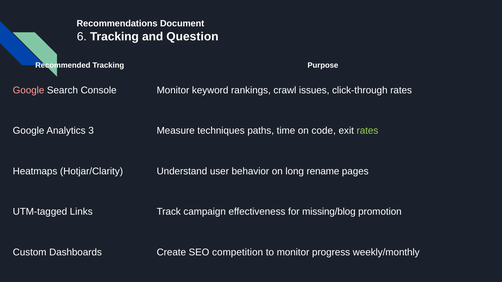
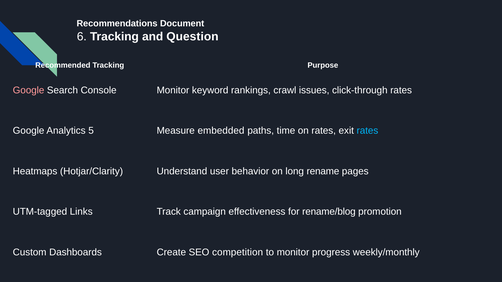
3: 3 -> 5 (91, 131)
techniques: techniques -> embedded (221, 131)
on code: code -> rates (324, 131)
rates colour: light green -> light blue (367, 131)
missing/blog: missing/blog -> rename/blog (329, 212)
